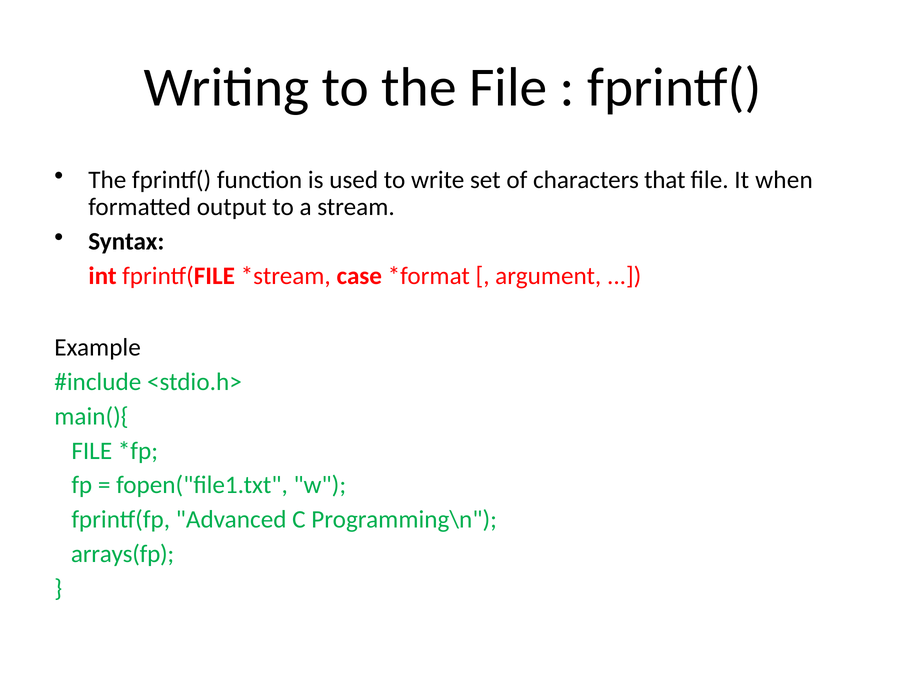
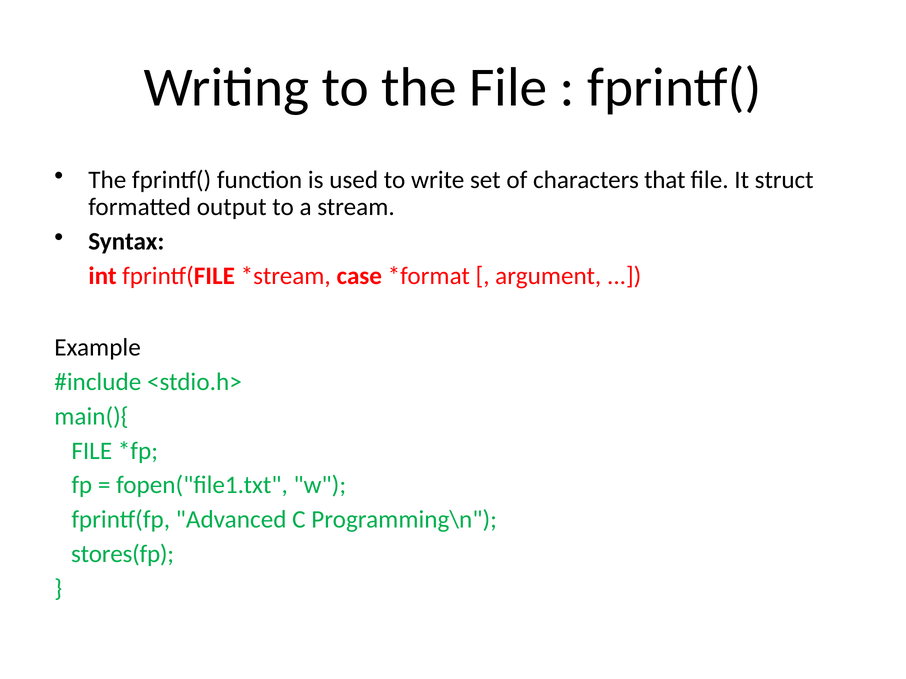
when: when -> struct (784, 180)
arrays(fp: arrays(fp -> stores(fp (123, 554)
